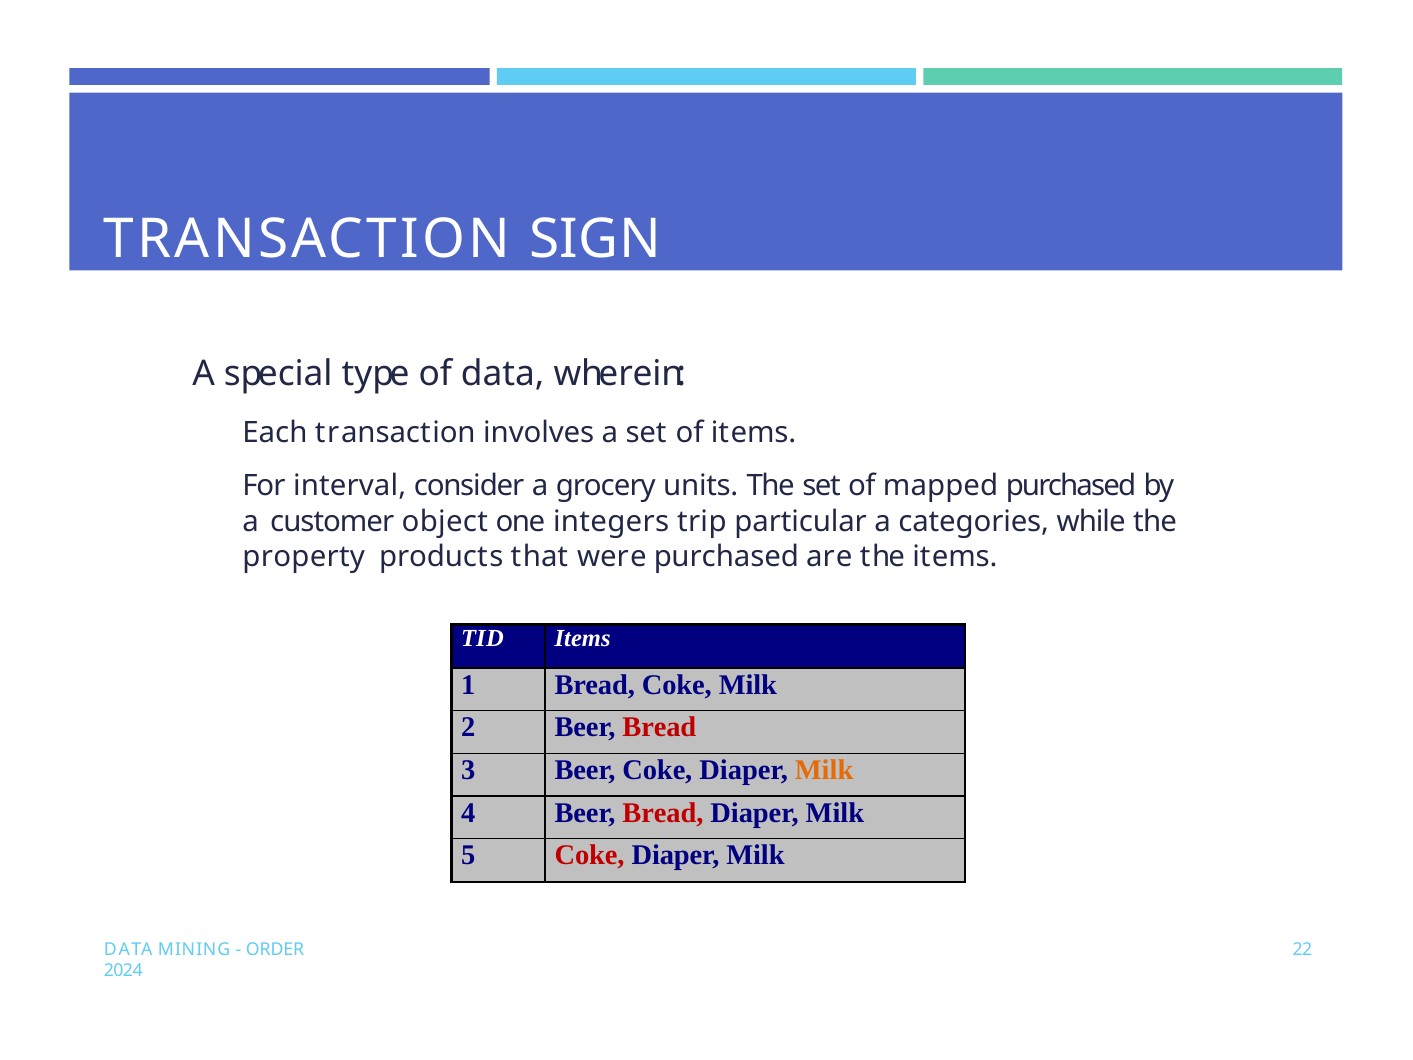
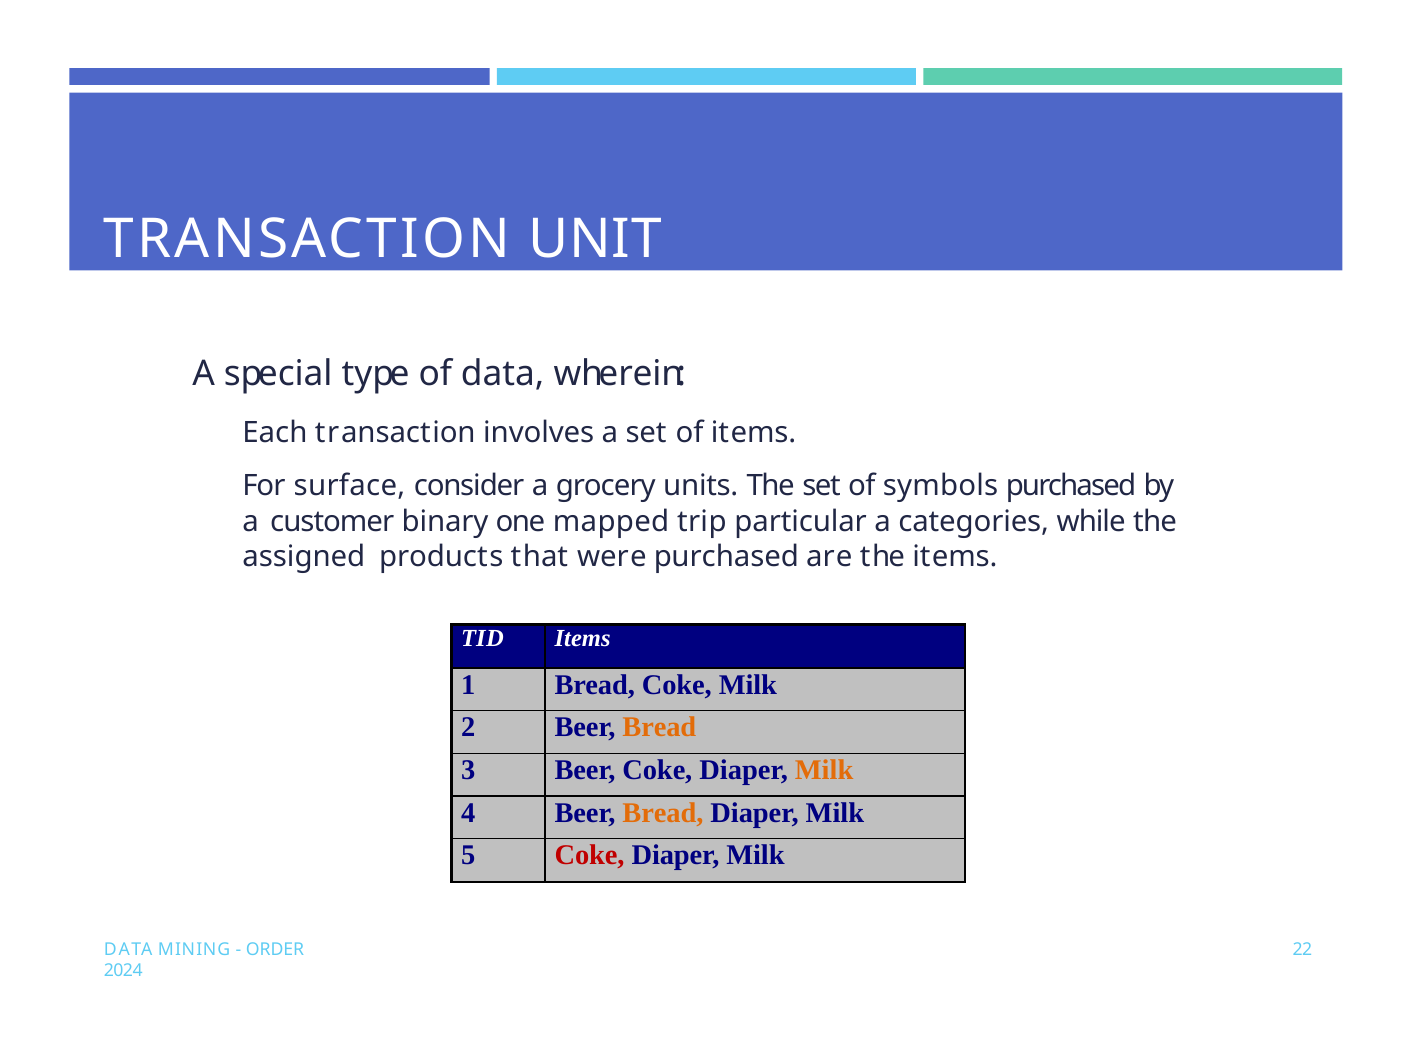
SIGN: SIGN -> UNIT (595, 240)
interval: interval -> surface (350, 486)
mapped: mapped -> symbols (941, 486)
object: object -> binary (445, 521)
integers: integers -> mapped (611, 521)
property: property -> assigned (304, 557)
Bread colour: red -> orange (659, 727)
Bread colour: red -> orange (663, 812)
